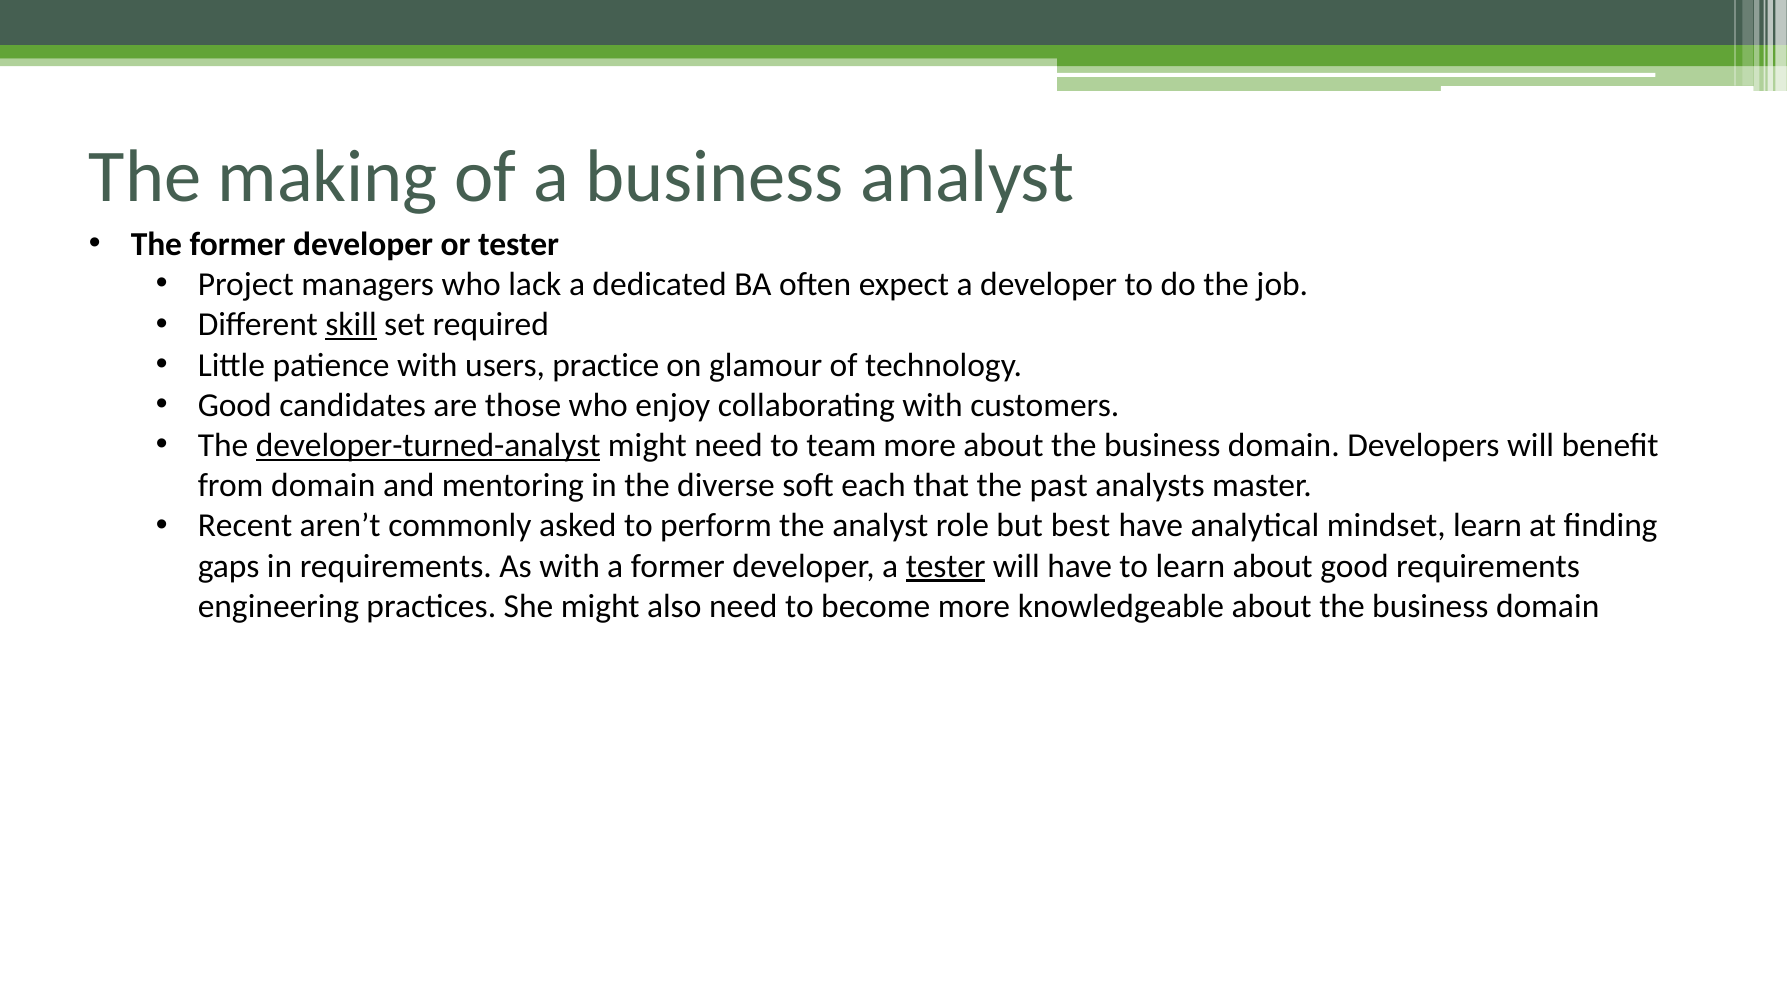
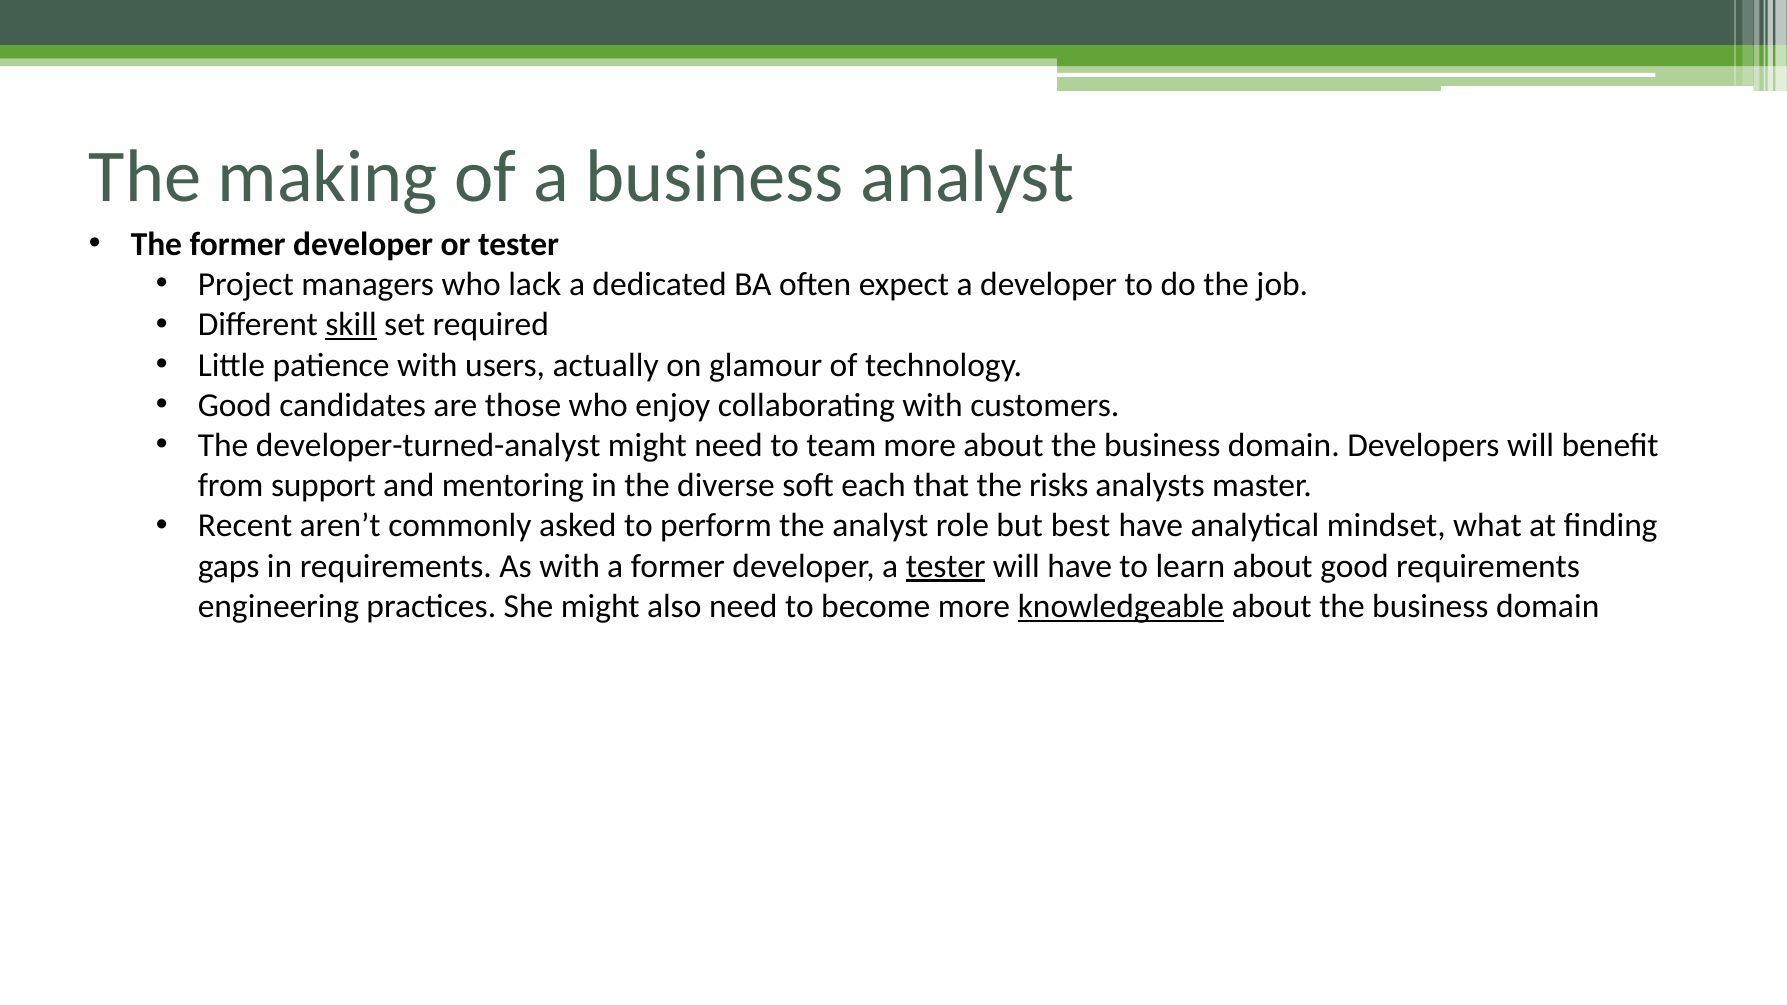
practice: practice -> actually (606, 365)
developer-turned-analyst underline: present -> none (428, 446)
from domain: domain -> support (323, 486)
past: past -> risks (1059, 486)
mindset learn: learn -> what (1487, 526)
knowledgeable underline: none -> present (1121, 606)
